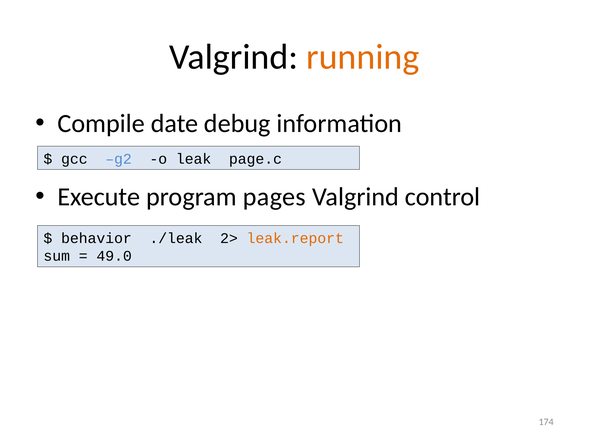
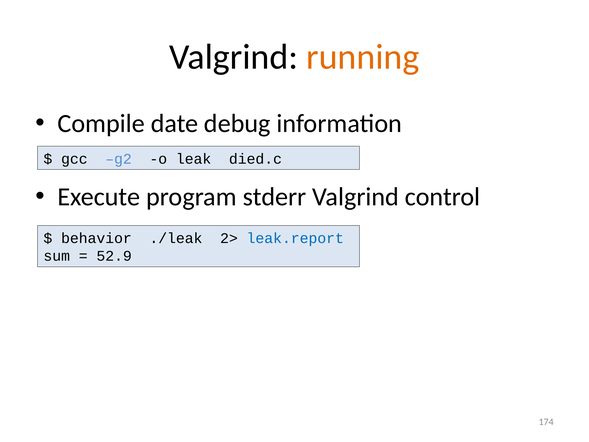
page.c: page.c -> died.c (255, 159)
pages: pages -> stderr (274, 197)
leak.report colour: orange -> blue (295, 238)
49.0: 49.0 -> 52.9 (114, 256)
